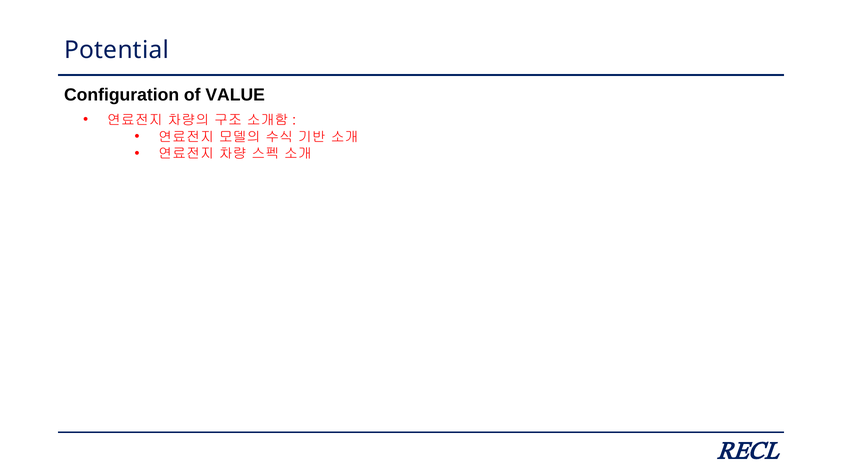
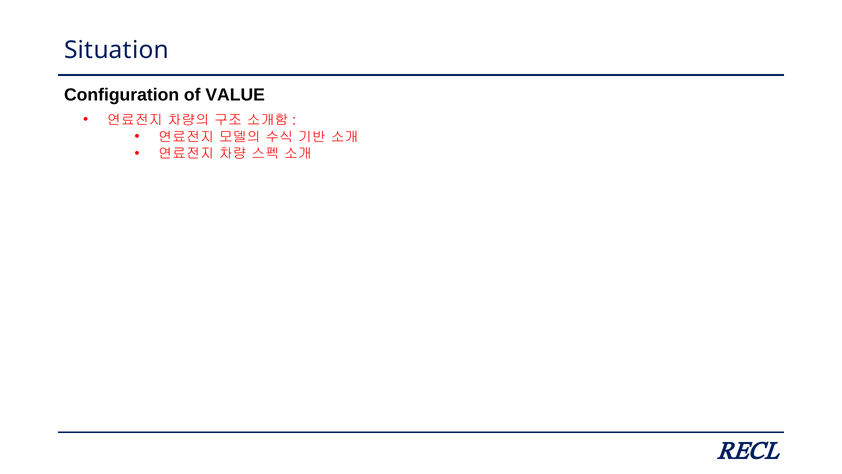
Potential: Potential -> Situation (117, 50)
